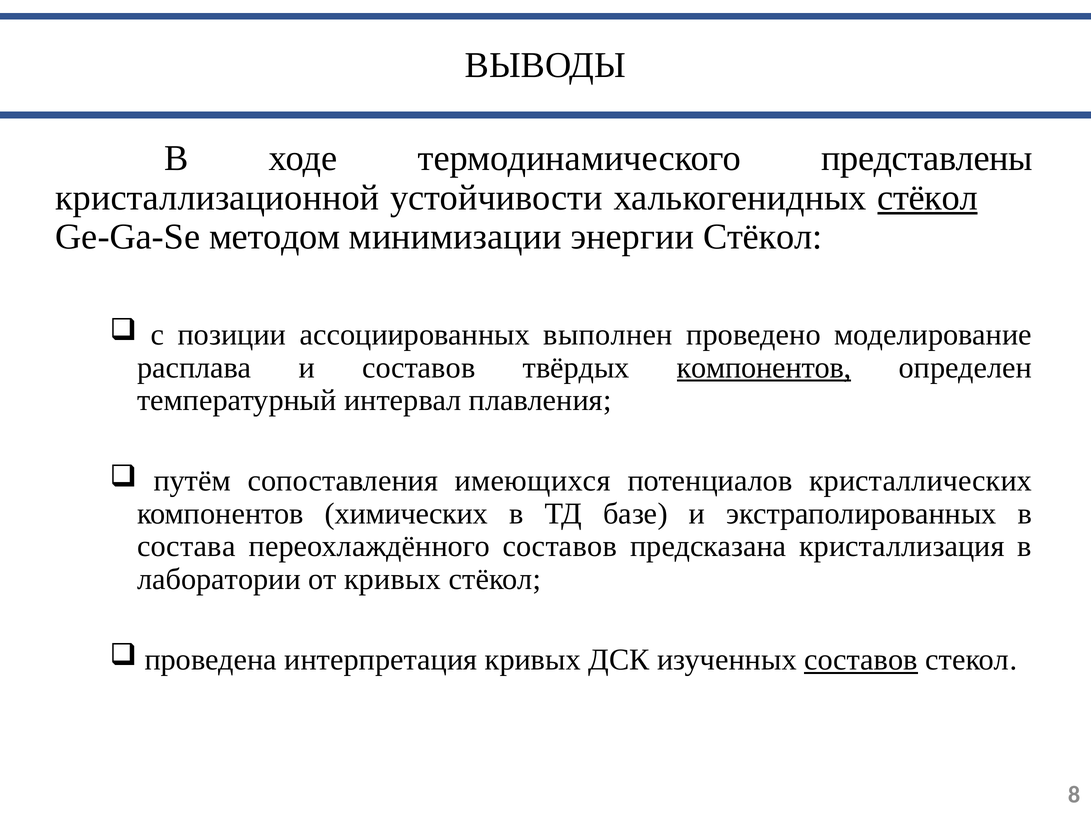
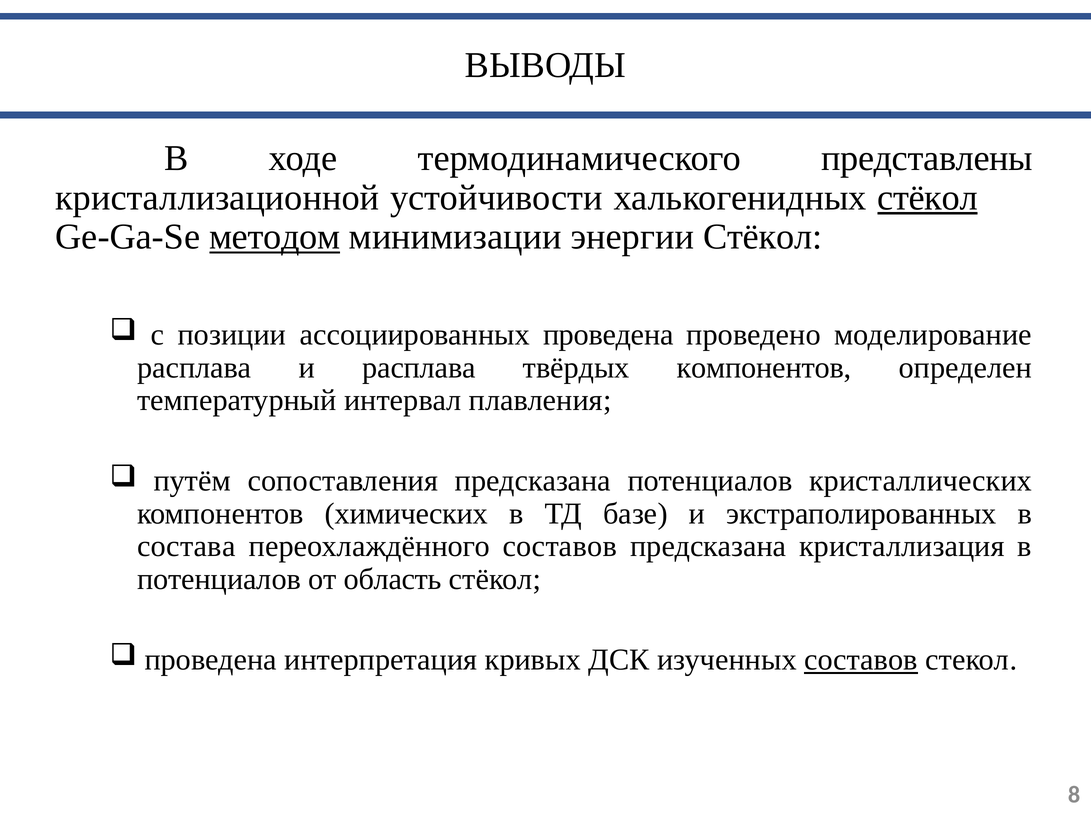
методом underline: none -> present (275, 237)
ассоциированных выполнен: выполнен -> проведена (608, 335)
и составов: составов -> расплава (419, 368)
компонентов underline: present -> none (764, 368)
сопоставления имеющихся: имеющихся -> предсказана (533, 481)
лаборатории: лаборатории -> потенциалов (219, 579)
от кривых: кривых -> область (393, 579)
